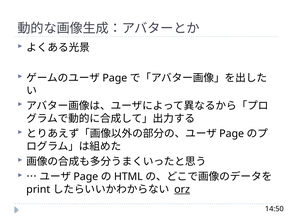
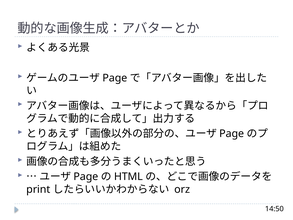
orz underline: present -> none (182, 189)
